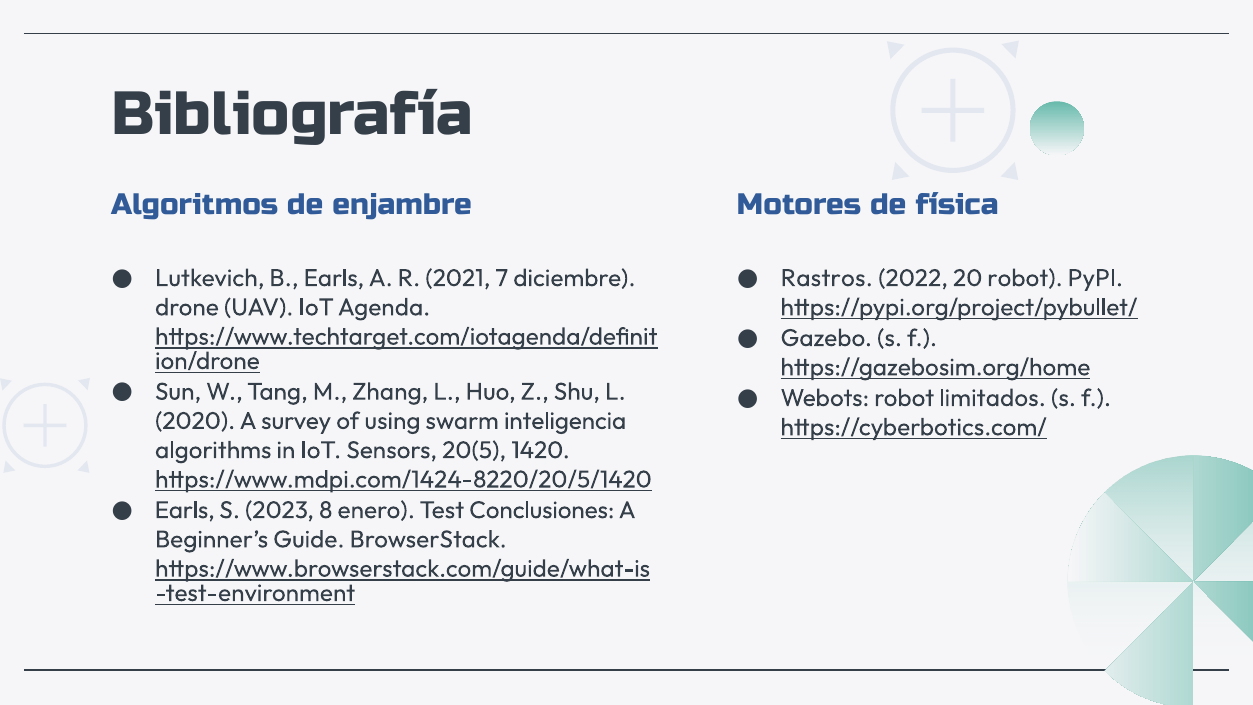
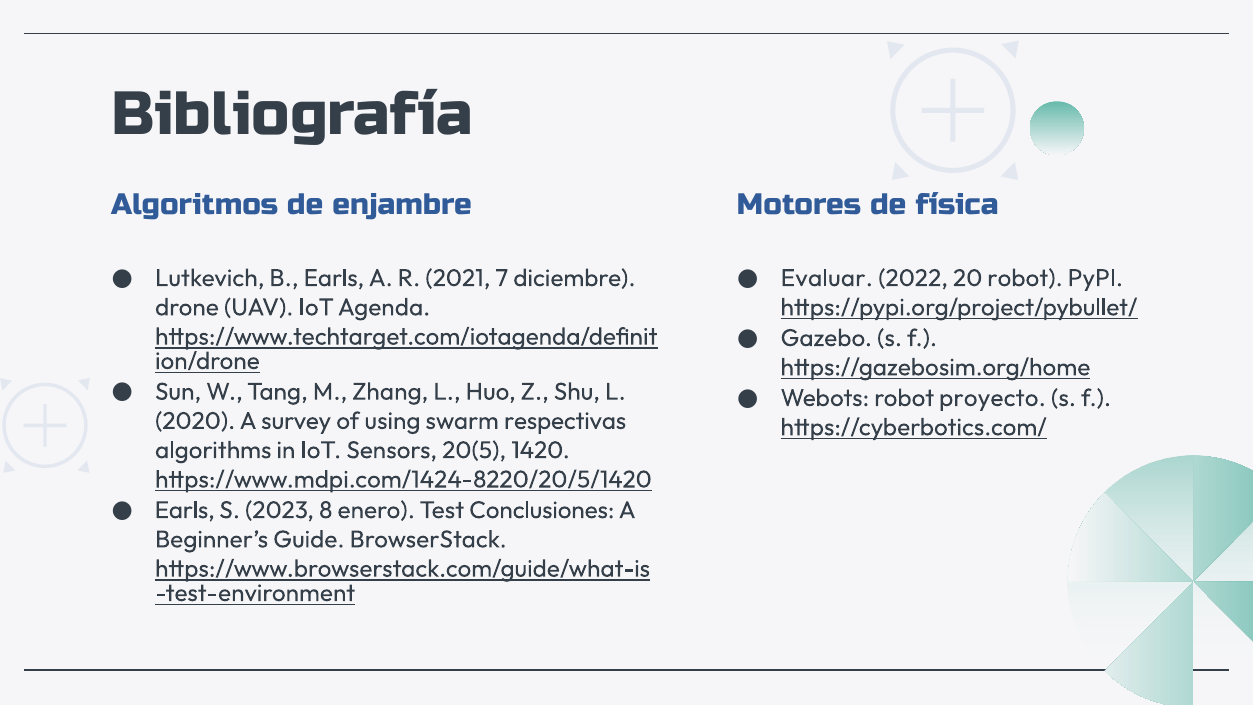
Rastros: Rastros -> Evaluar (827, 278)
limitados: limitados -> proyecto (992, 398)
inteligencia: inteligencia -> respectivas (565, 421)
